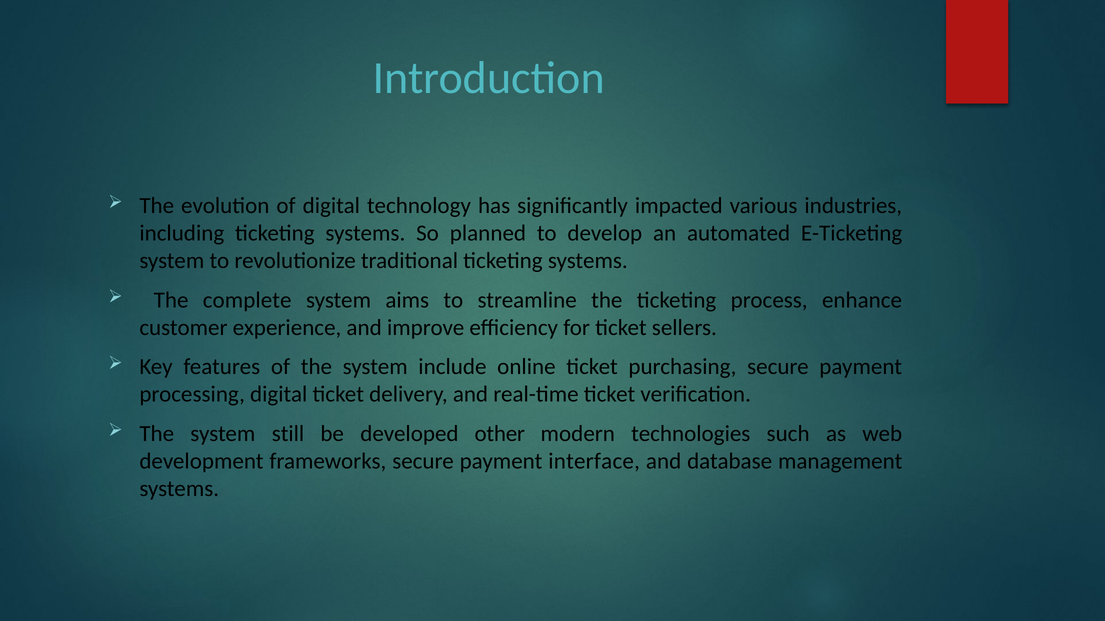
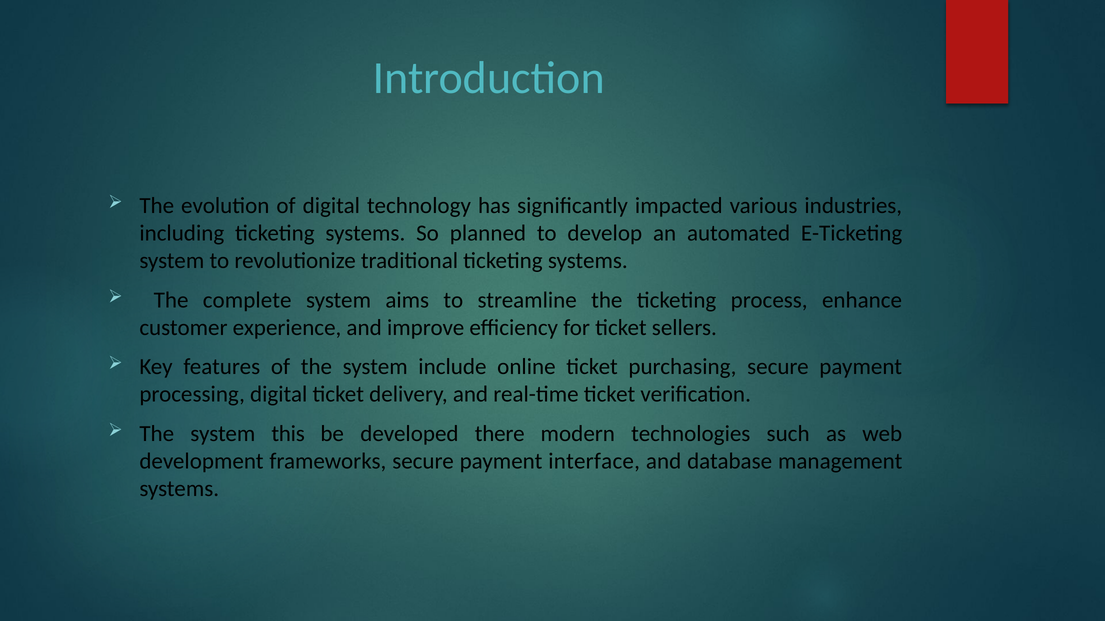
still: still -> this (288, 434)
other: other -> there (500, 434)
